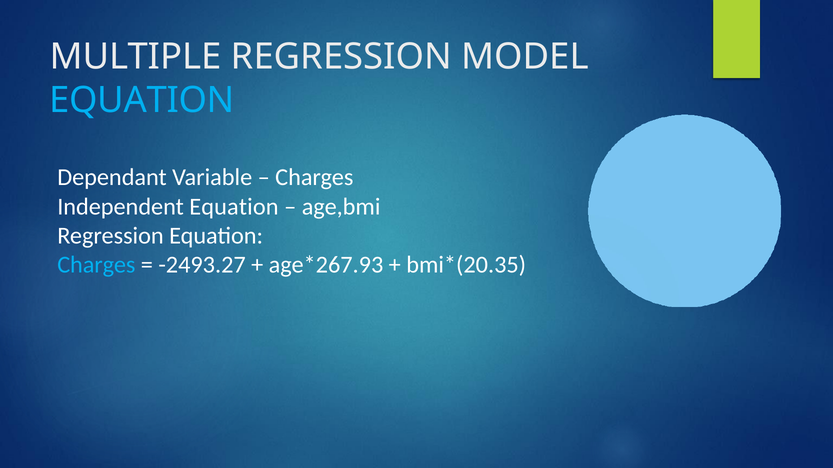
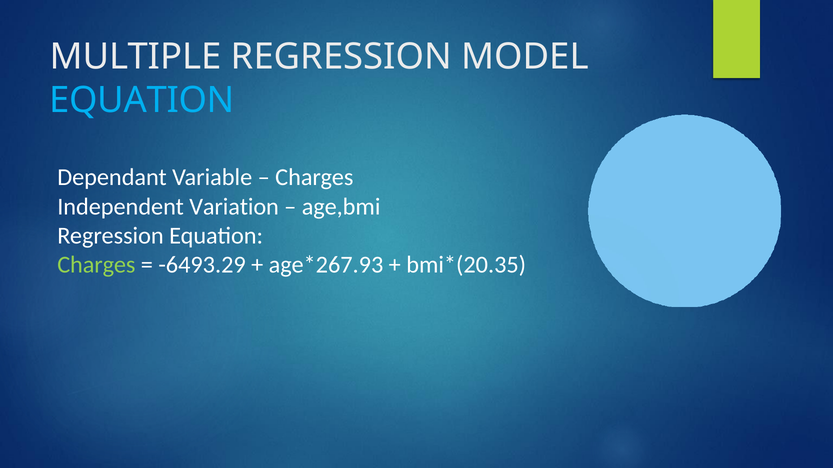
Independent Equation: Equation -> Variation (234, 207)
Charges colour: light blue -> light green (96, 265)
-2493.27: -2493.27 -> -6493.29 (202, 265)
